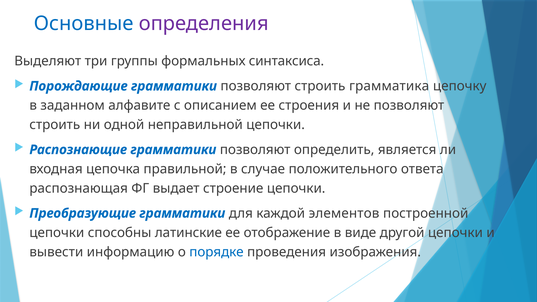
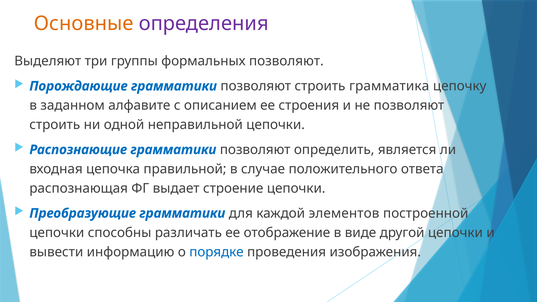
Основные colour: blue -> orange (84, 23)
формальных синтаксиса: синтаксиса -> позволяют (286, 61)
латинские: латинские -> различать (188, 233)
